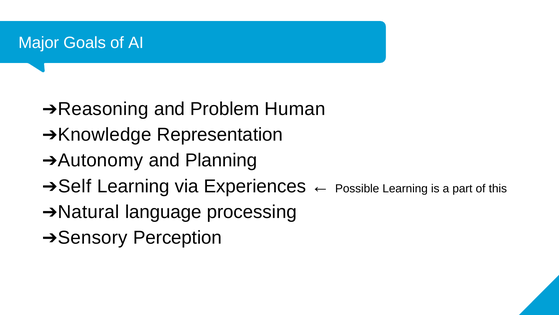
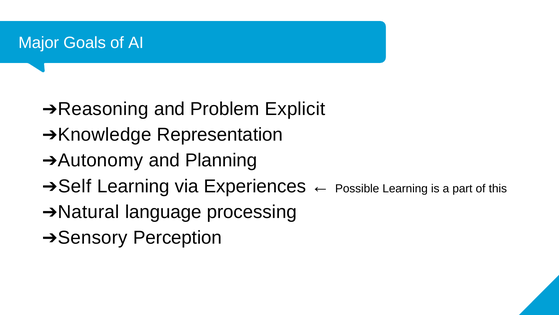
Human: Human -> Explicit (295, 109)
